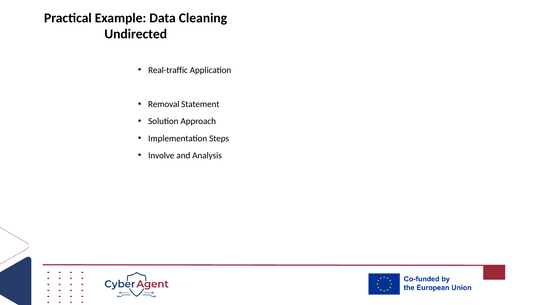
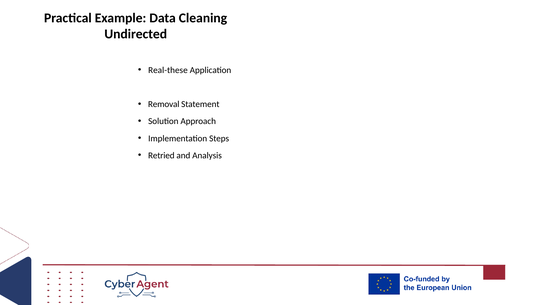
Real-traffic: Real-traffic -> Real-these (168, 70)
Involve: Involve -> Retried (161, 156)
